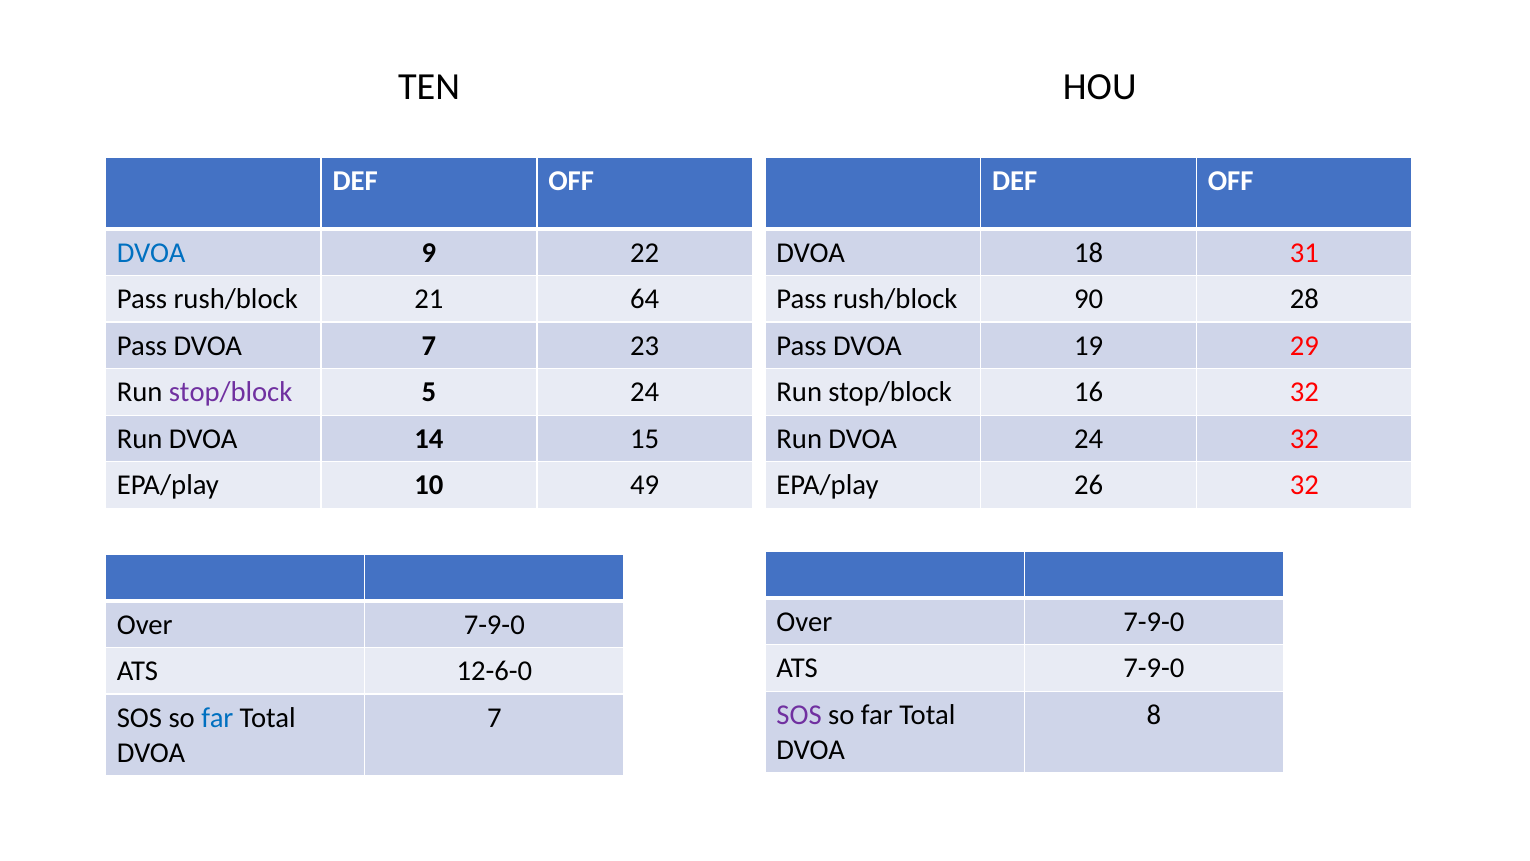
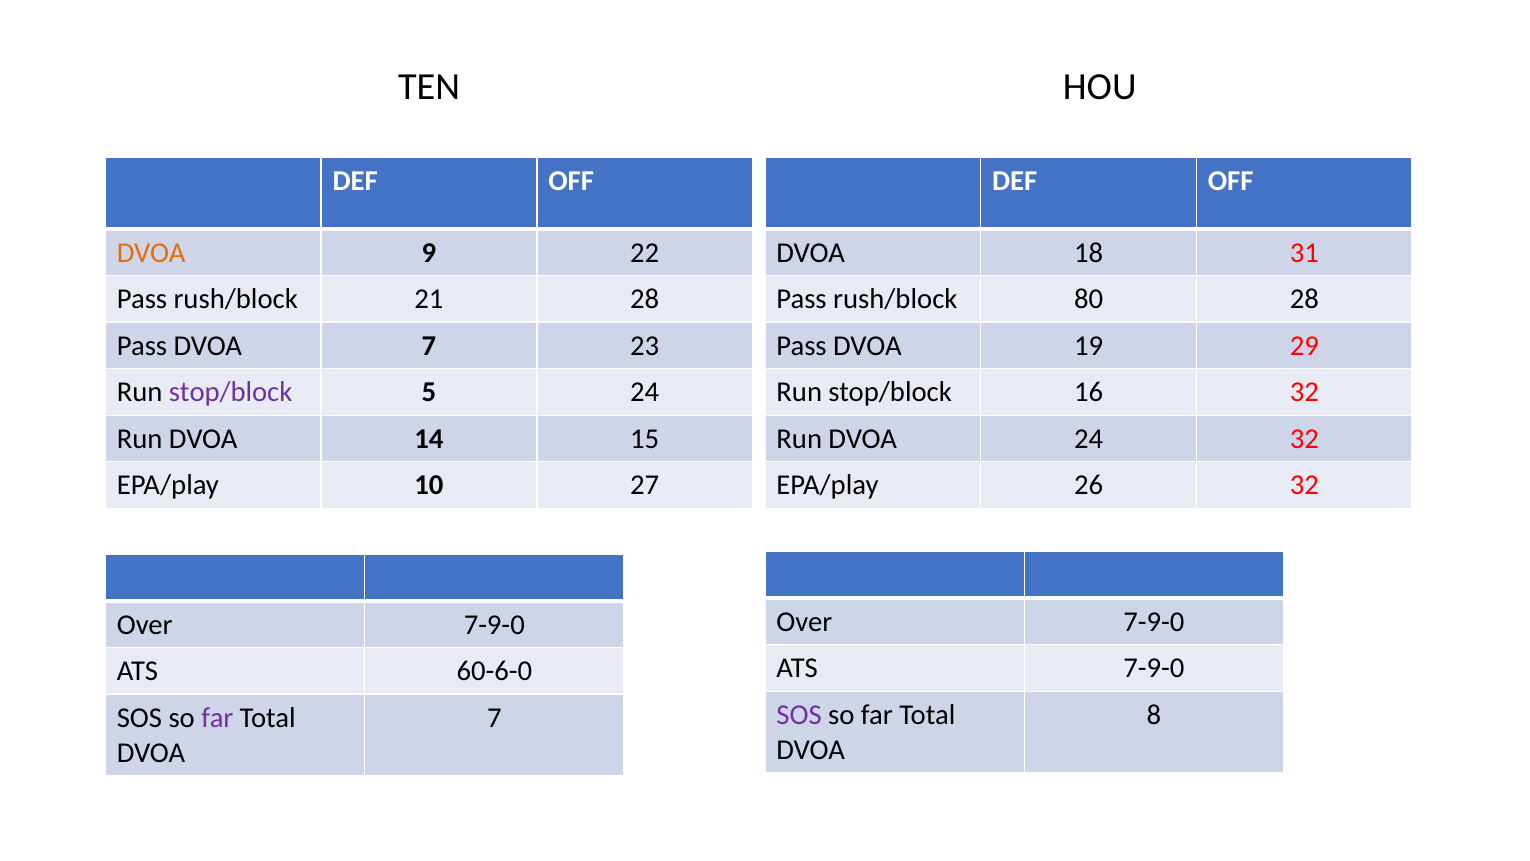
DVOA colour: blue -> orange (151, 252)
21 64: 64 -> 28 (645, 299)
90: 90 -> 80 (1089, 299)
49: 49 -> 27 (645, 485)
12-6-0: 12-6-0 -> 60-6-0 (494, 671)
far colour: blue -> purple (217, 717)
